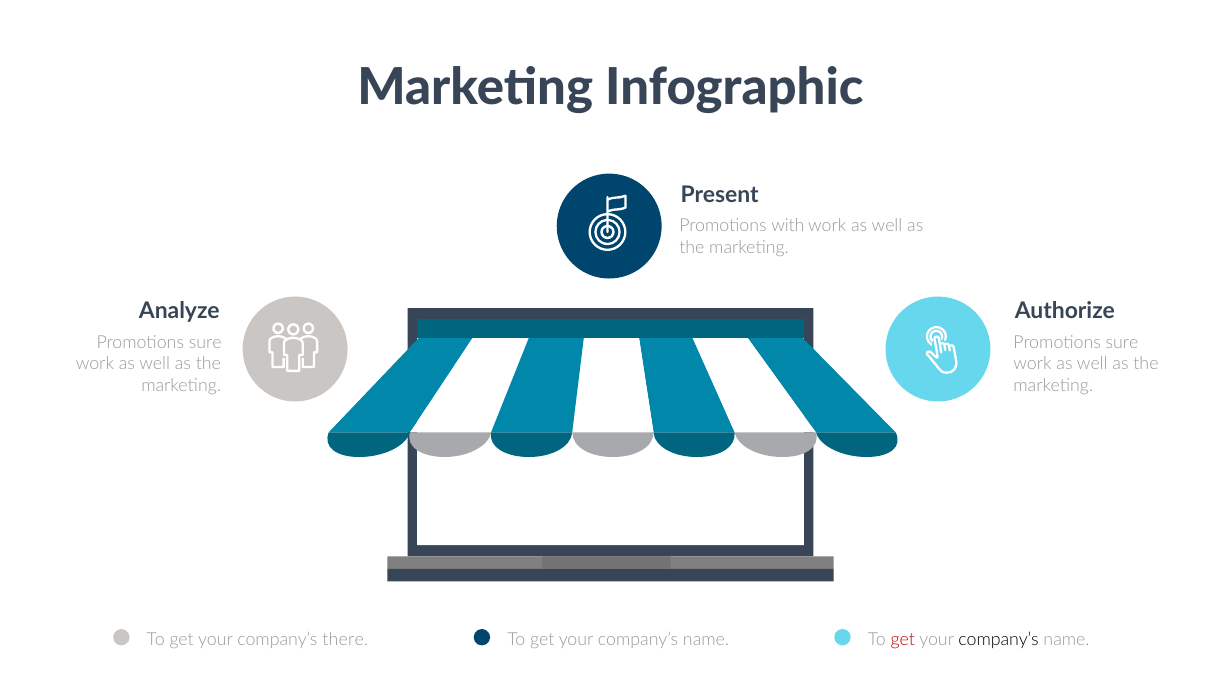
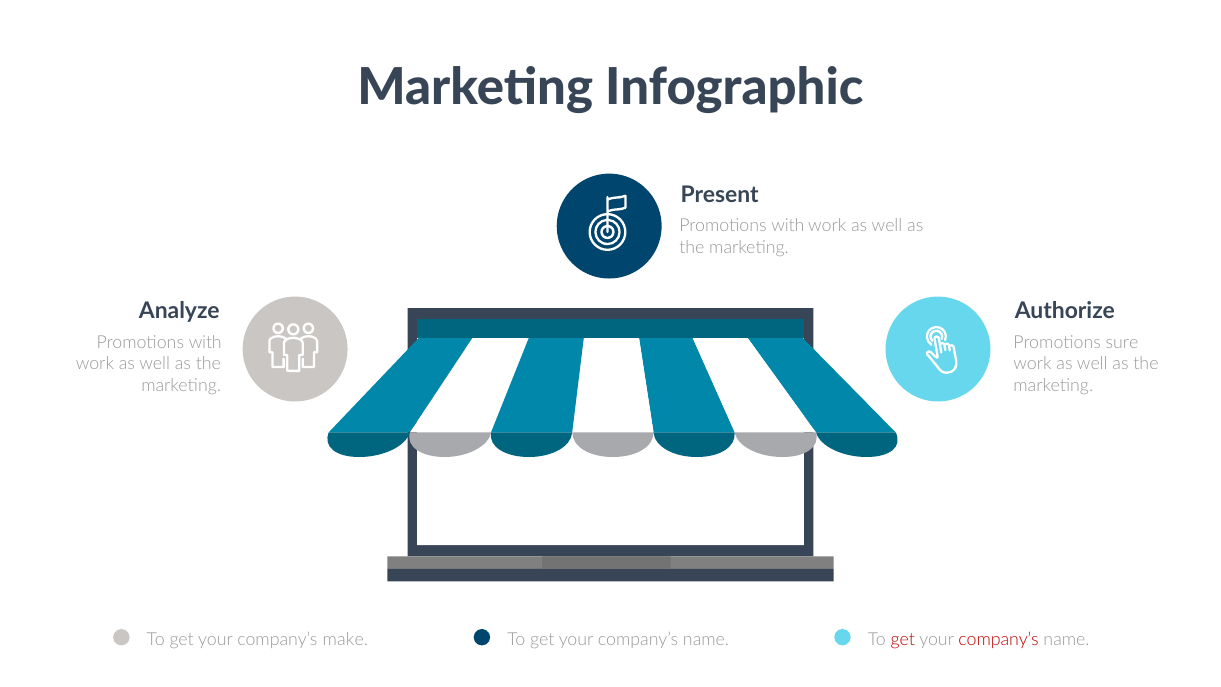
sure: sure -> with (205, 343)
there: there -> make (345, 640)
company’s colour: black -> red (999, 640)
